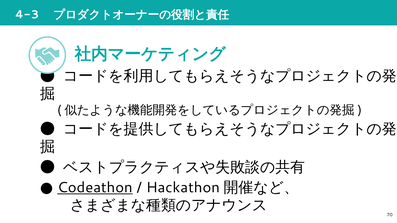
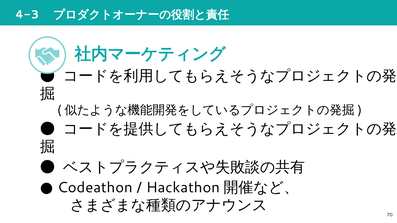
Codeathon underline: present -> none (95, 188)
